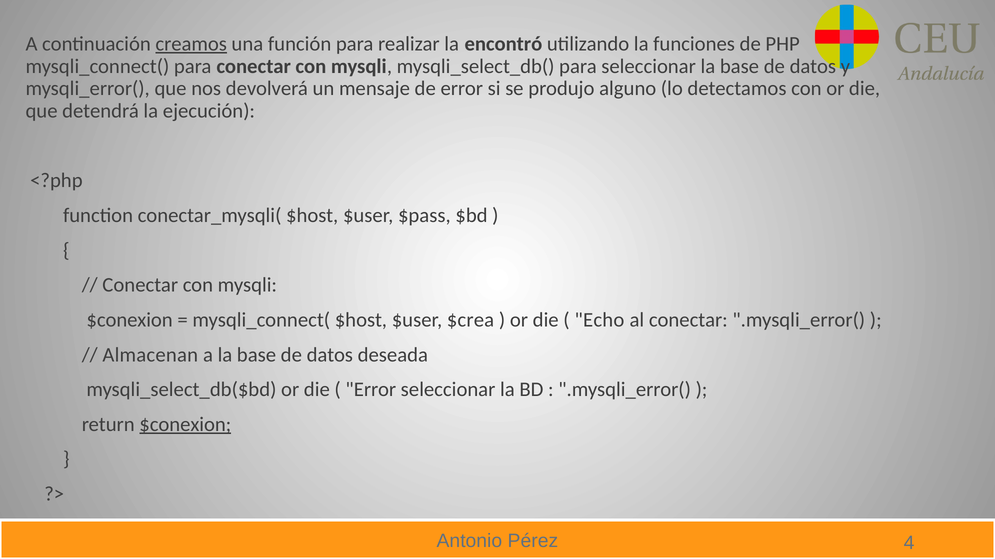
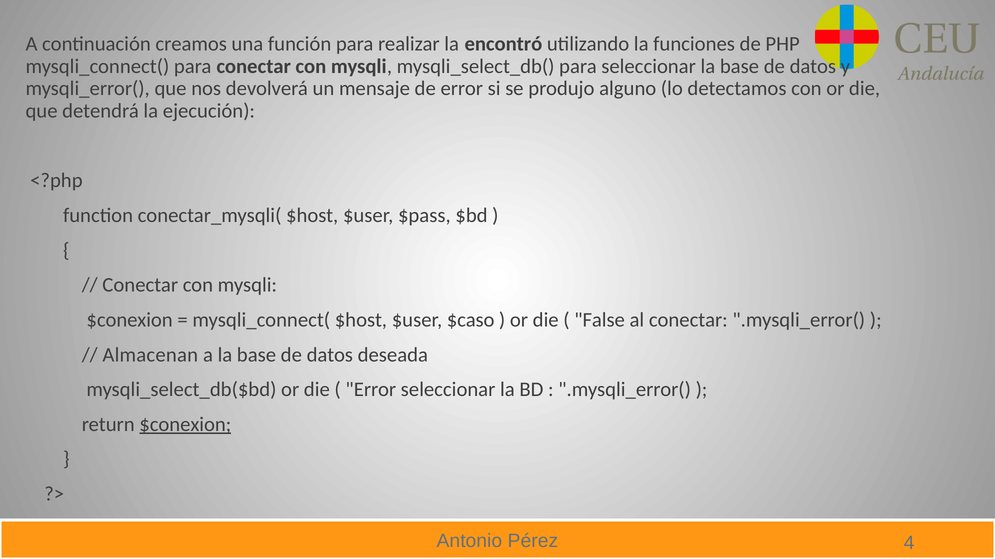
creamos underline: present -> none (191, 44)
$crea: $crea -> $caso (471, 320)
Echo: Echo -> False (600, 320)
